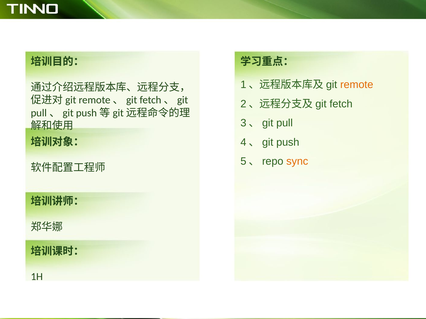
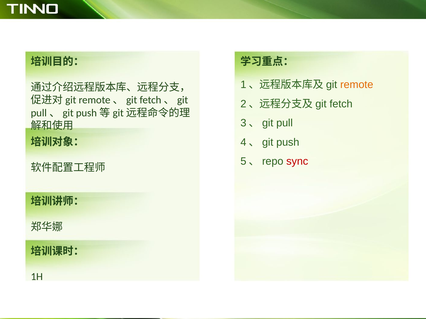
sync colour: orange -> red (297, 162)
